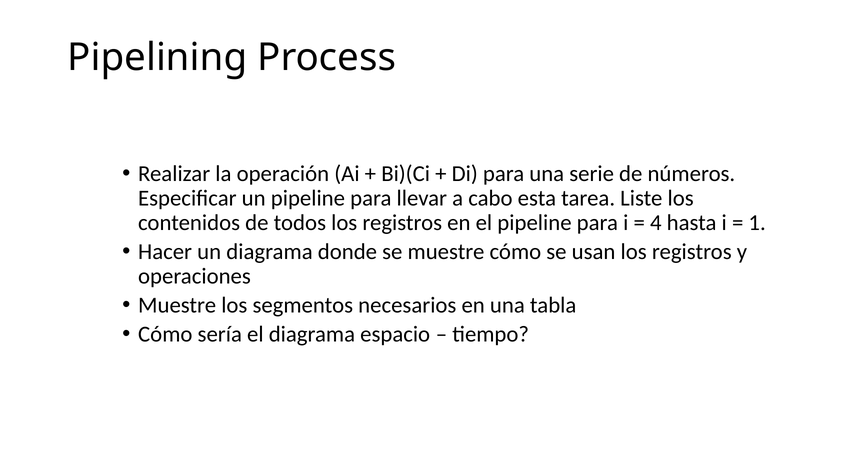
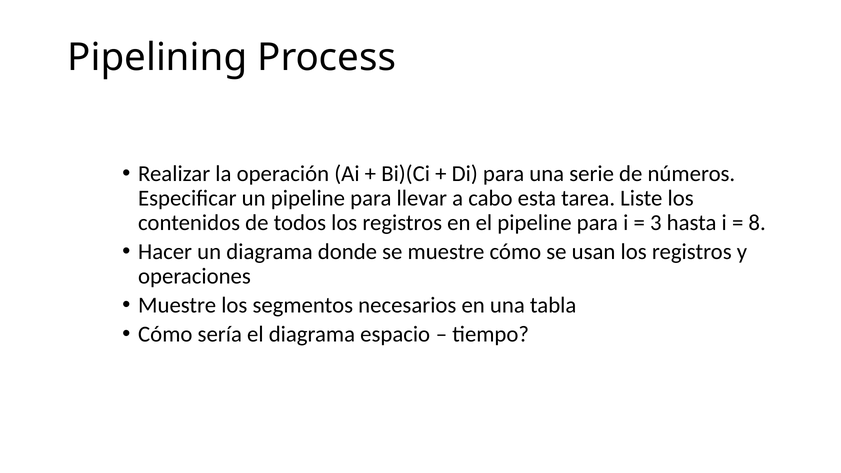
4: 4 -> 3 (656, 223)
1: 1 -> 8 (757, 223)
